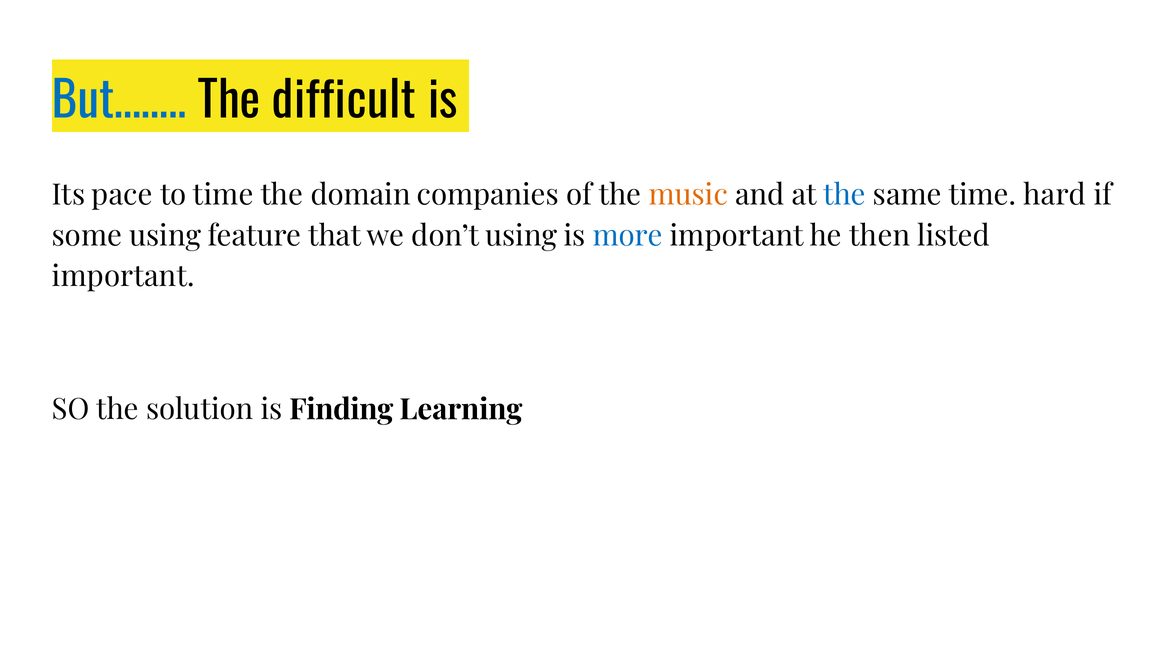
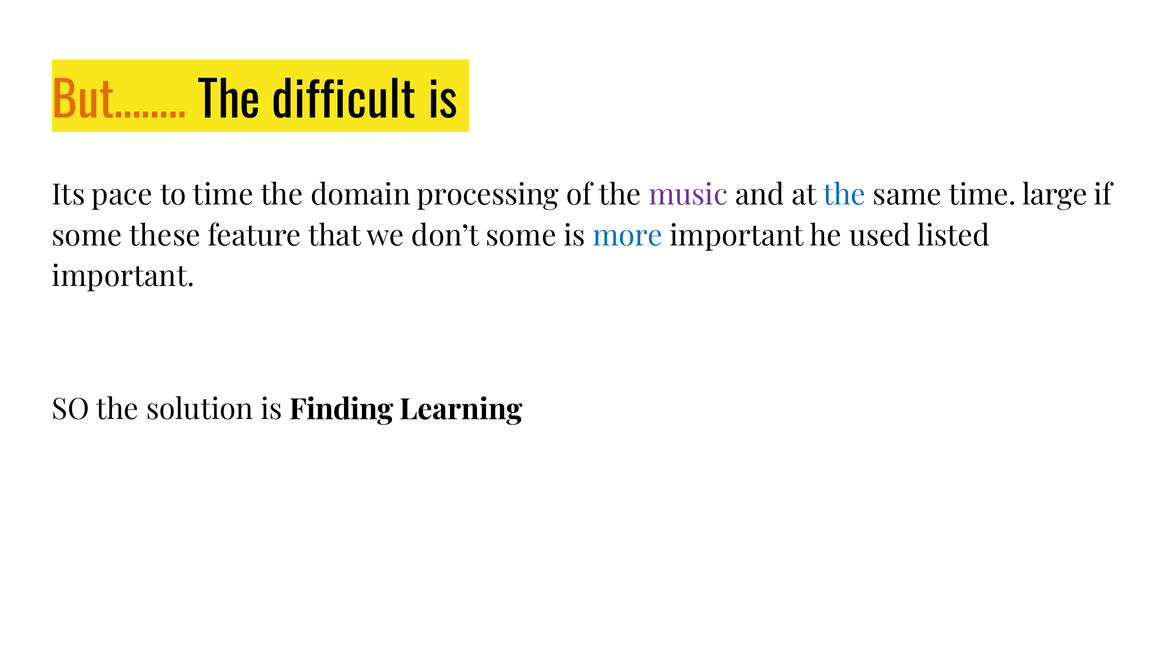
But…… colour: blue -> orange (119, 102)
companies: companies -> processing (488, 195)
music colour: orange -> purple (688, 195)
hard: hard -> large (1055, 195)
some using: using -> these (165, 236)
don’t using: using -> some (521, 236)
then: then -> used (880, 236)
